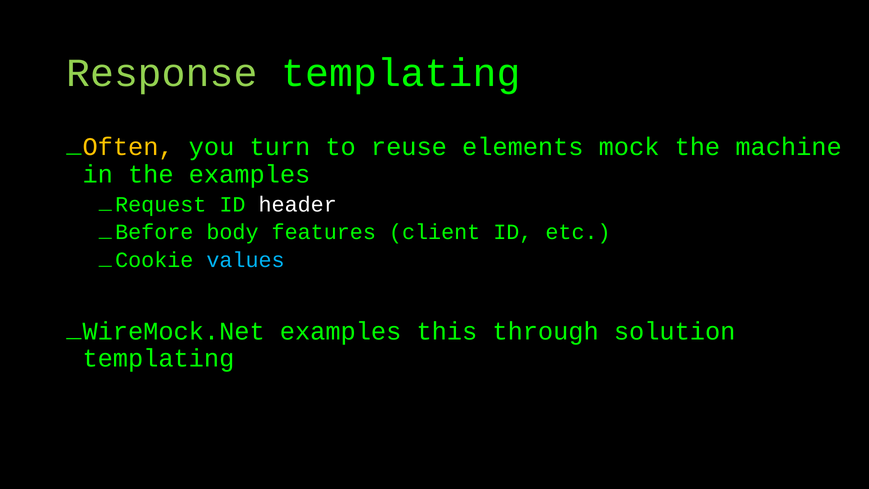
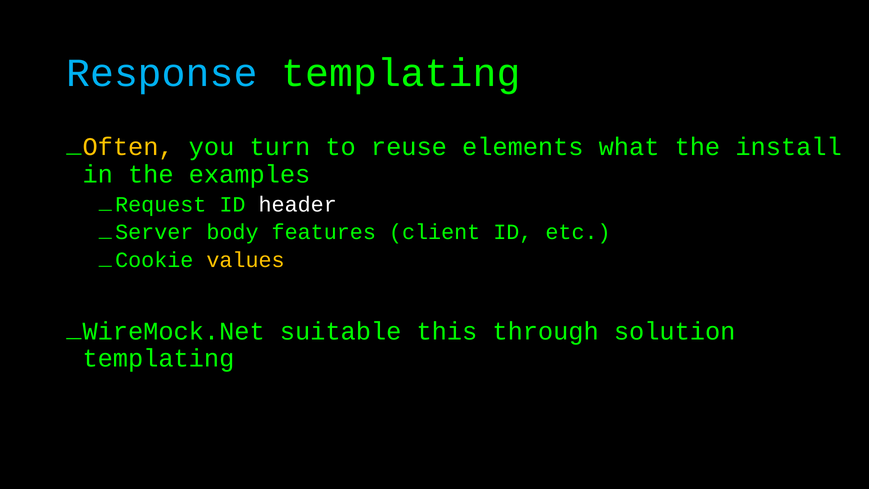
Response colour: light green -> light blue (162, 73)
mock: mock -> what (629, 147)
machine: machine -> install (789, 147)
Before: Before -> Server (154, 232)
values colour: light blue -> yellow (246, 260)
WireMock.Net examples: examples -> suitable (341, 331)
